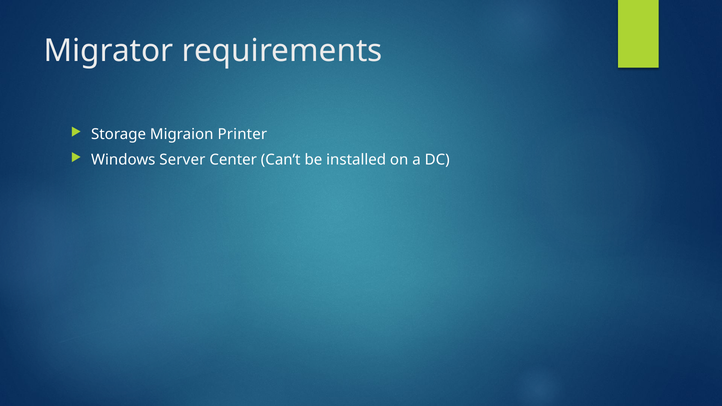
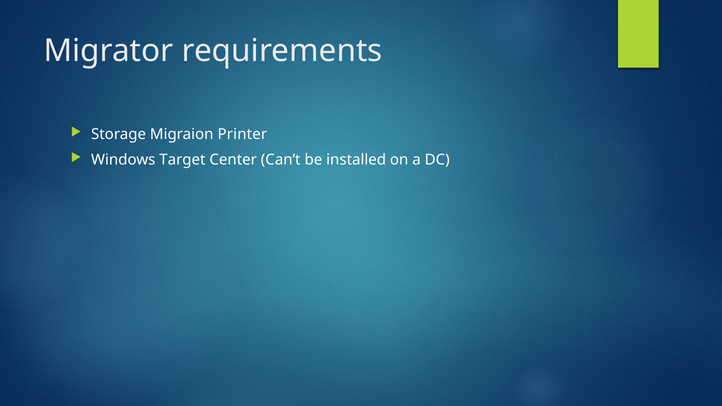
Server: Server -> Target (182, 160)
